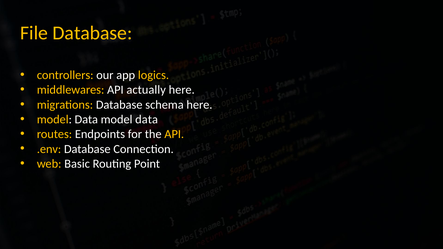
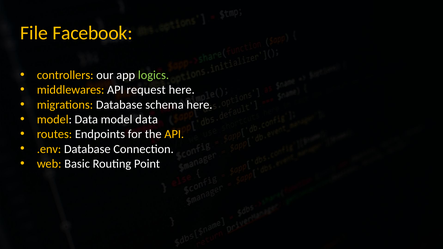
File Database: Database -> Facebook (93, 33)
logics colour: yellow -> light green (153, 75)
actually: actually -> request (146, 90)
